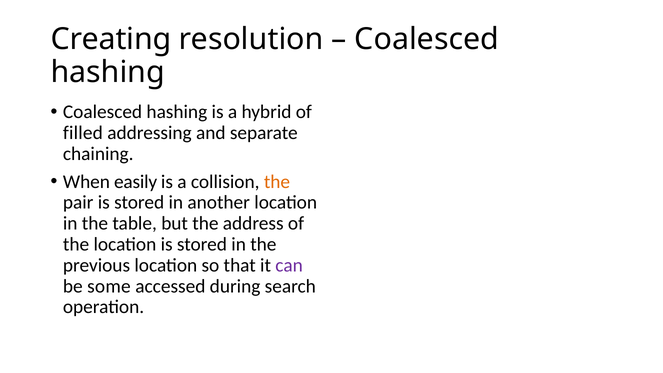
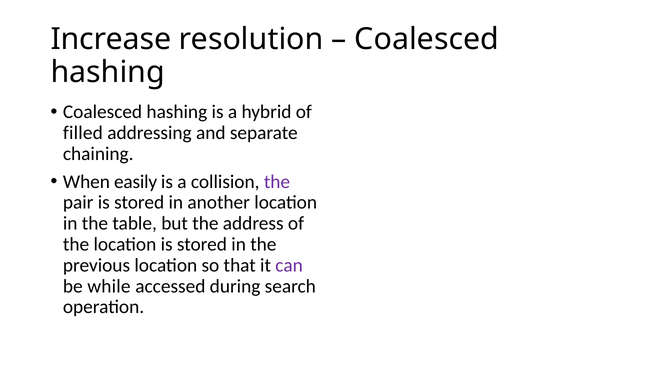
Creating: Creating -> Increase (111, 39)
the colour: orange -> purple (277, 182)
some: some -> while (109, 286)
